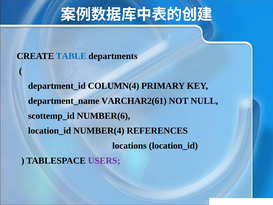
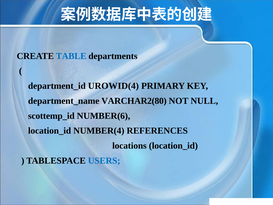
COLUMN(4: COLUMN(4 -> UROWID(4 (113, 86)
VARCHAR2(61: VARCHAR2(61 -> VARCHAR2(80 (134, 101)
USERS colour: purple -> blue (104, 160)
